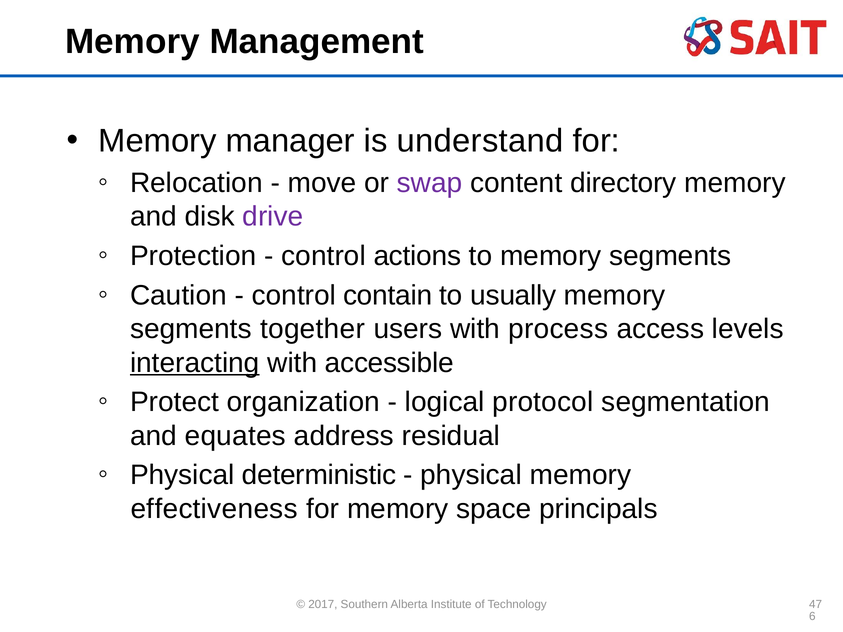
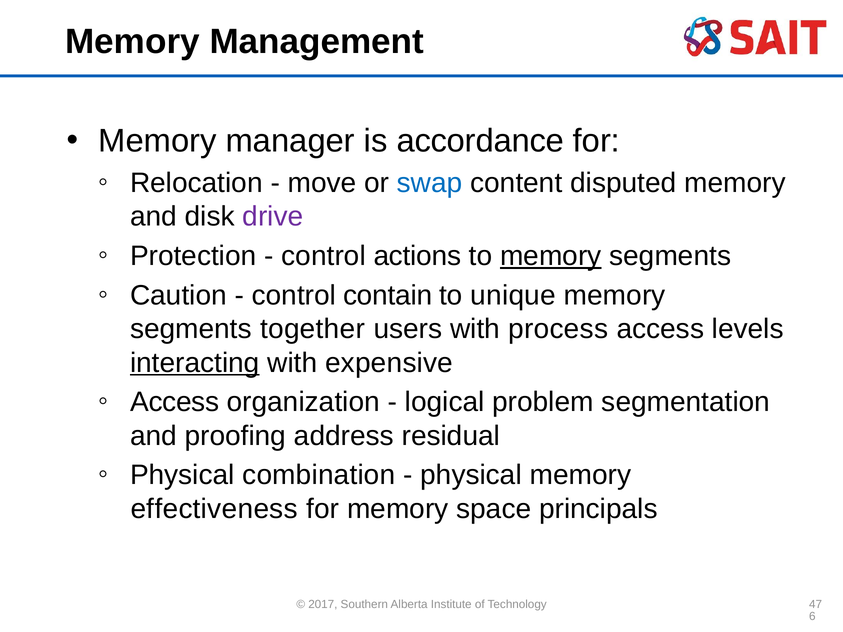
understand: understand -> accordance (480, 141)
swap colour: purple -> blue (430, 183)
directory: directory -> disputed (623, 183)
memory underline: none -> present (551, 256)
usually: usually -> unique (513, 295)
accessible: accessible -> expensive (389, 363)
Protect: Protect -> Access (175, 402)
protocol: protocol -> problem (543, 402)
equates: equates -> proofing (235, 436)
deterministic: deterministic -> combination (319, 475)
